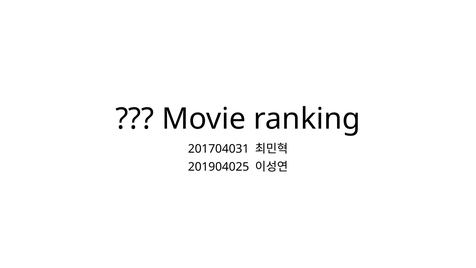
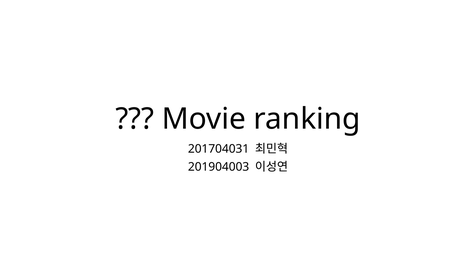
201904025: 201904025 -> 201904003 (219, 167)
